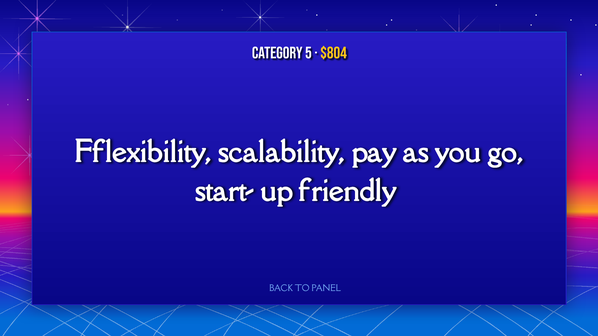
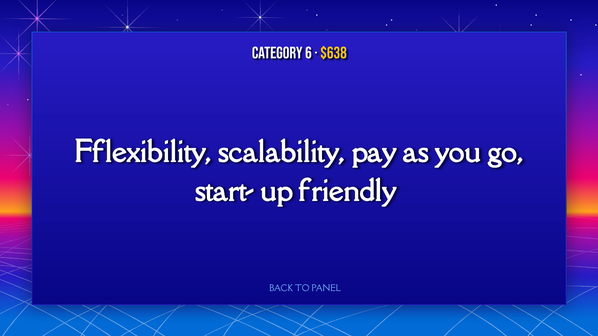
5: 5 -> 6 (308, 53)
$804: $804 -> $638 (334, 53)
